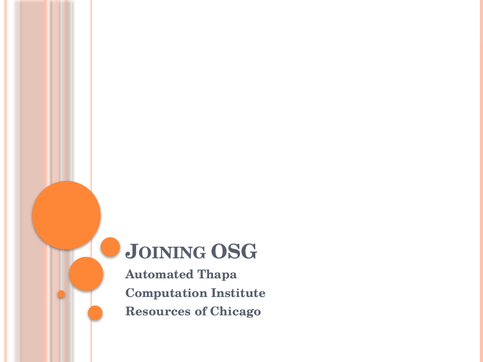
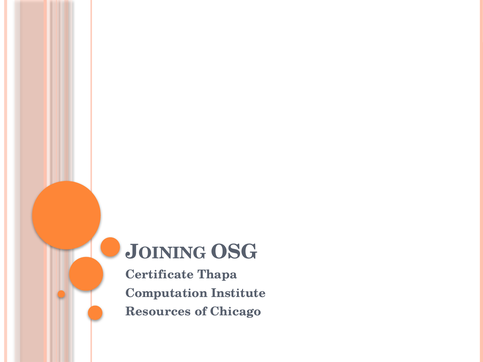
Automated: Automated -> Certificate (160, 275)
